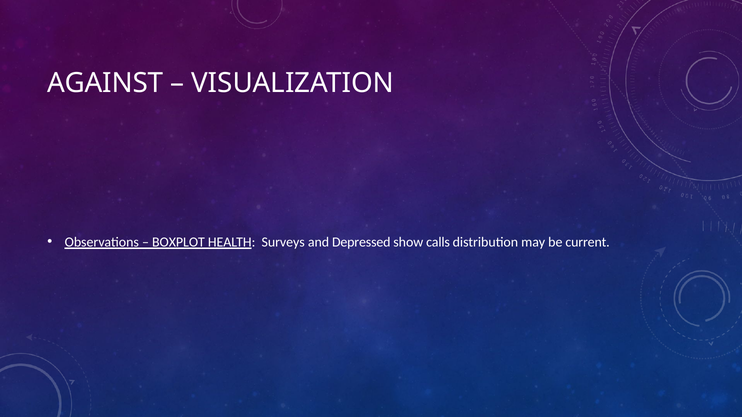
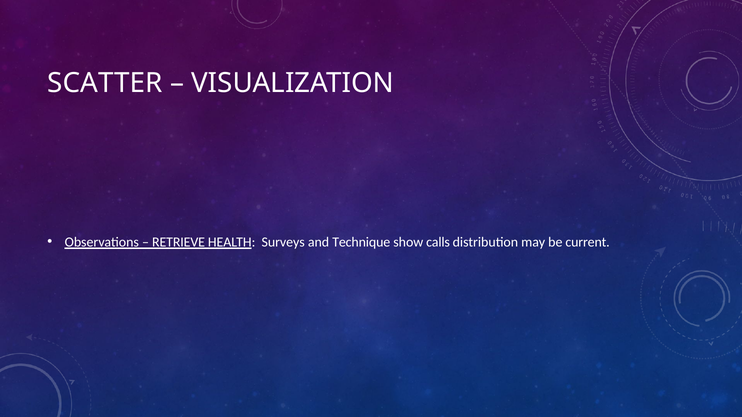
AGAINST: AGAINST -> SCATTER (105, 83)
BOXPLOT: BOXPLOT -> RETRIEVE (179, 242)
Depressed: Depressed -> Technique (361, 242)
